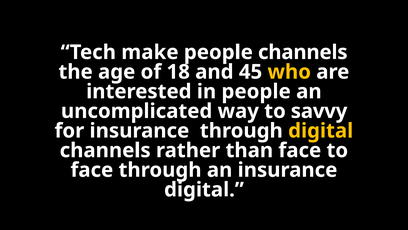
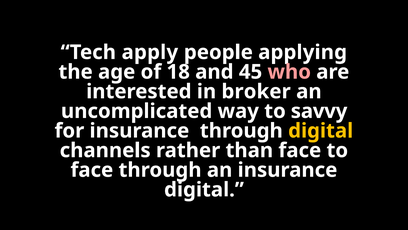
make: make -> apply (150, 52)
people channels: channels -> applying (303, 52)
who colour: yellow -> pink (289, 72)
in people: people -> broker (256, 91)
